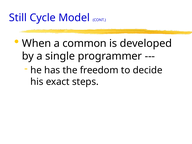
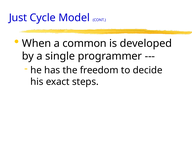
Still: Still -> Just (18, 18)
